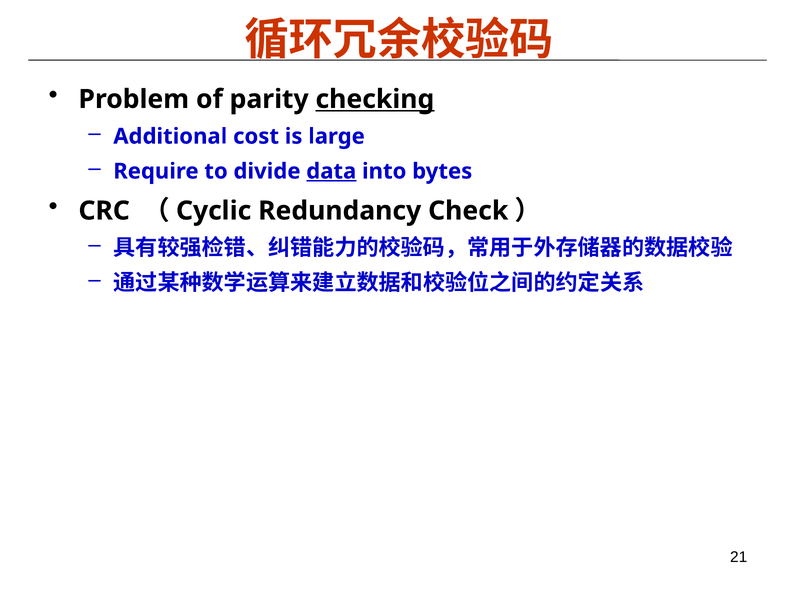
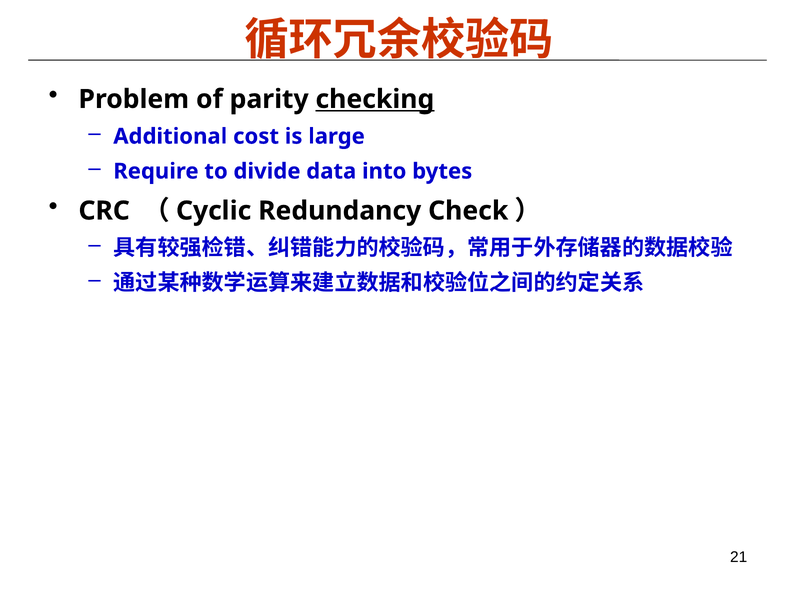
data underline: present -> none (331, 171)
